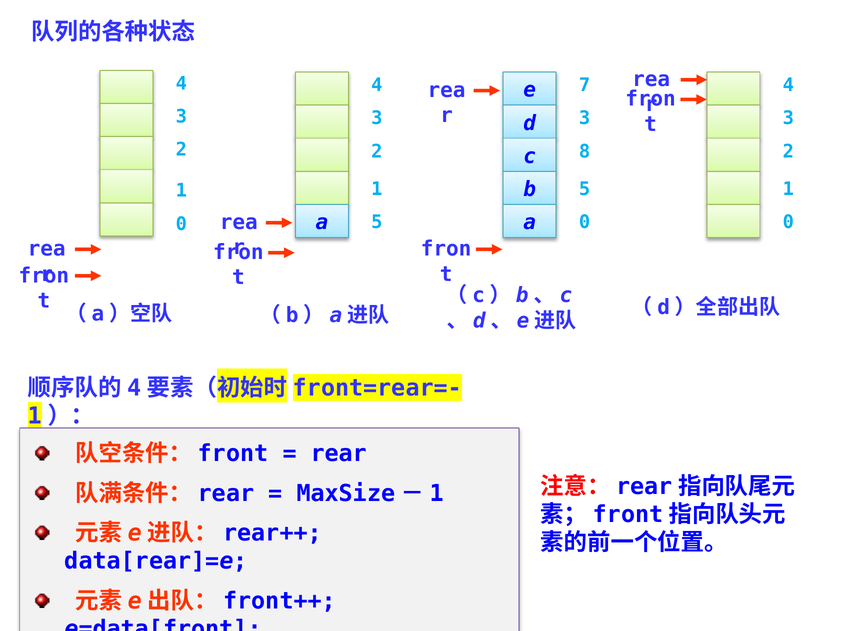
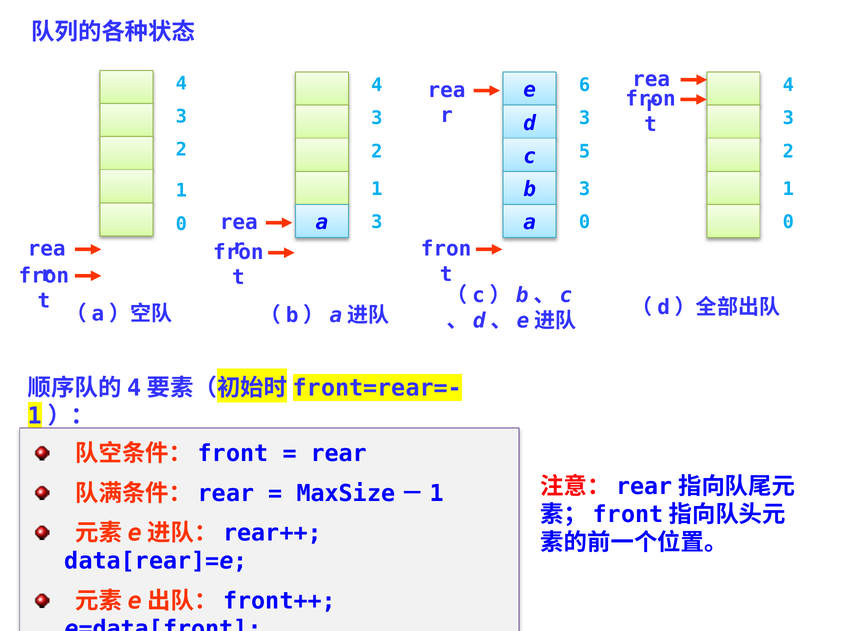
7: 7 -> 6 (585, 85)
8: 8 -> 5 (585, 151)
b 5: 5 -> 3 (585, 189)
a 5: 5 -> 3 (377, 222)
